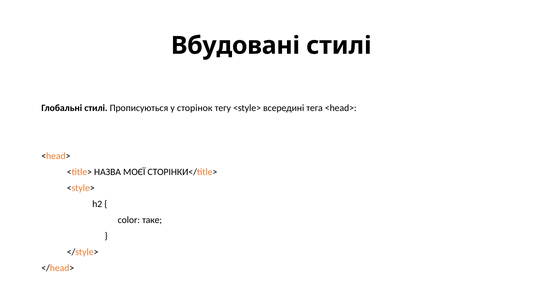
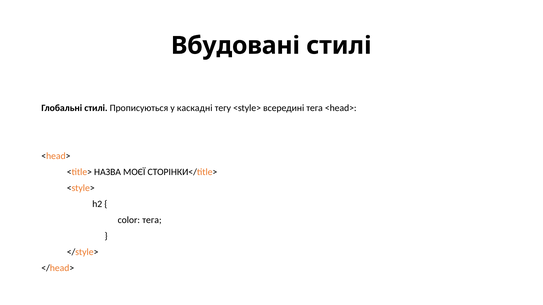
сторінок: сторінок -> каскадні (195, 108)
color таке: таке -> тега (152, 220)
